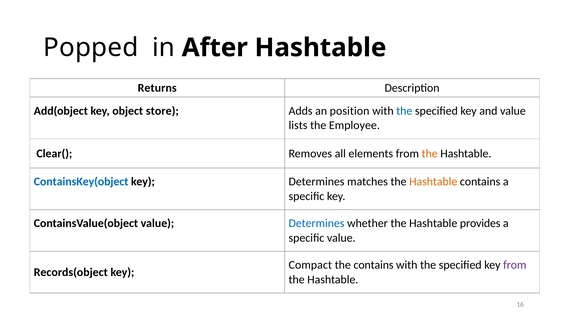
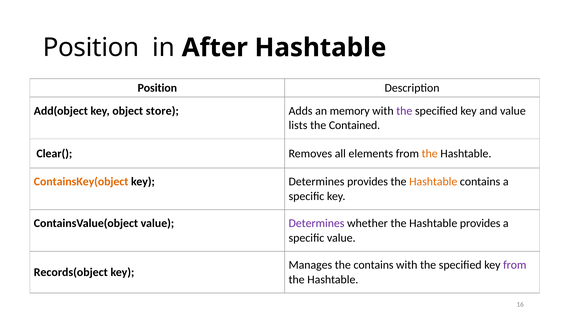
Popped: Popped -> Position (91, 48)
Returns: Returns -> Position (157, 88)
position: position -> memory (350, 111)
the colour: blue -> purple (404, 111)
Employee: Employee -> Contained (355, 125)
ContainsKey(object colour: blue -> orange (81, 182)
Determines matches: matches -> provides (368, 182)
Determines colour: blue -> purple (317, 223)
Compact: Compact -> Manages (310, 265)
